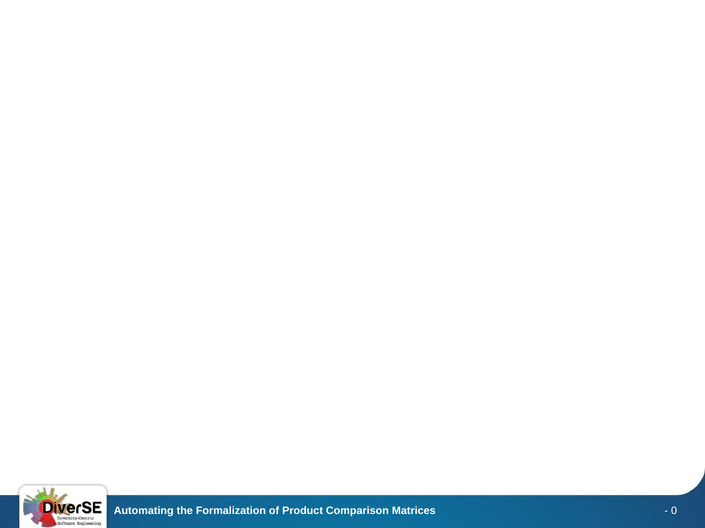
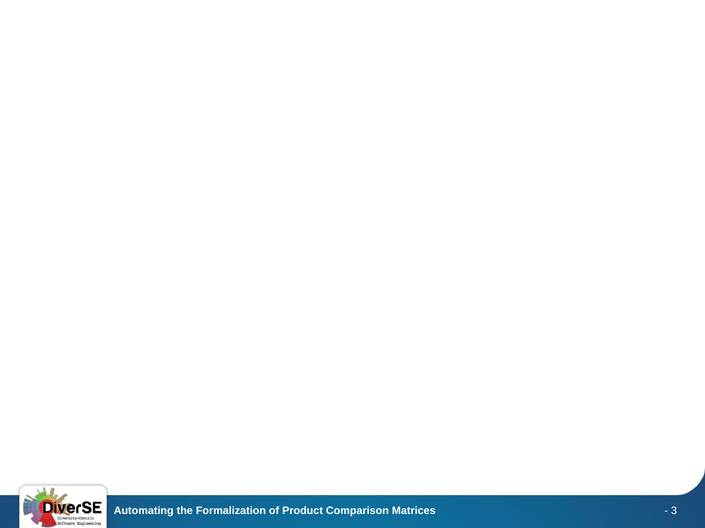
0: 0 -> 3 (674, 511)
